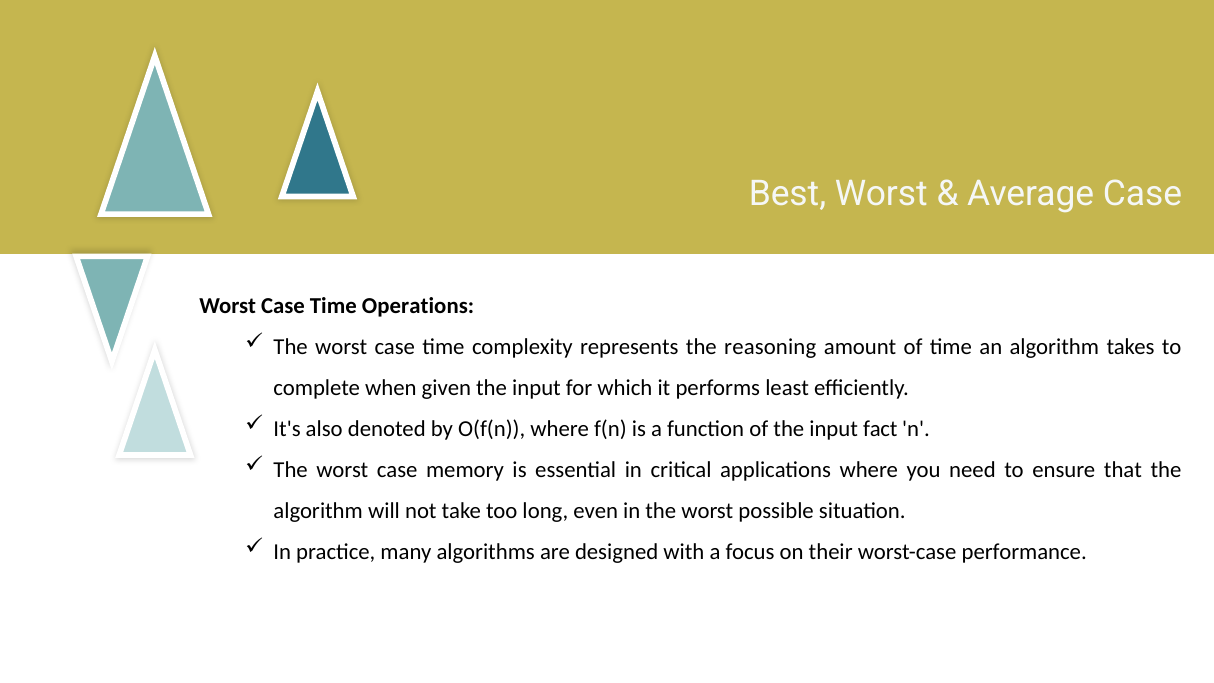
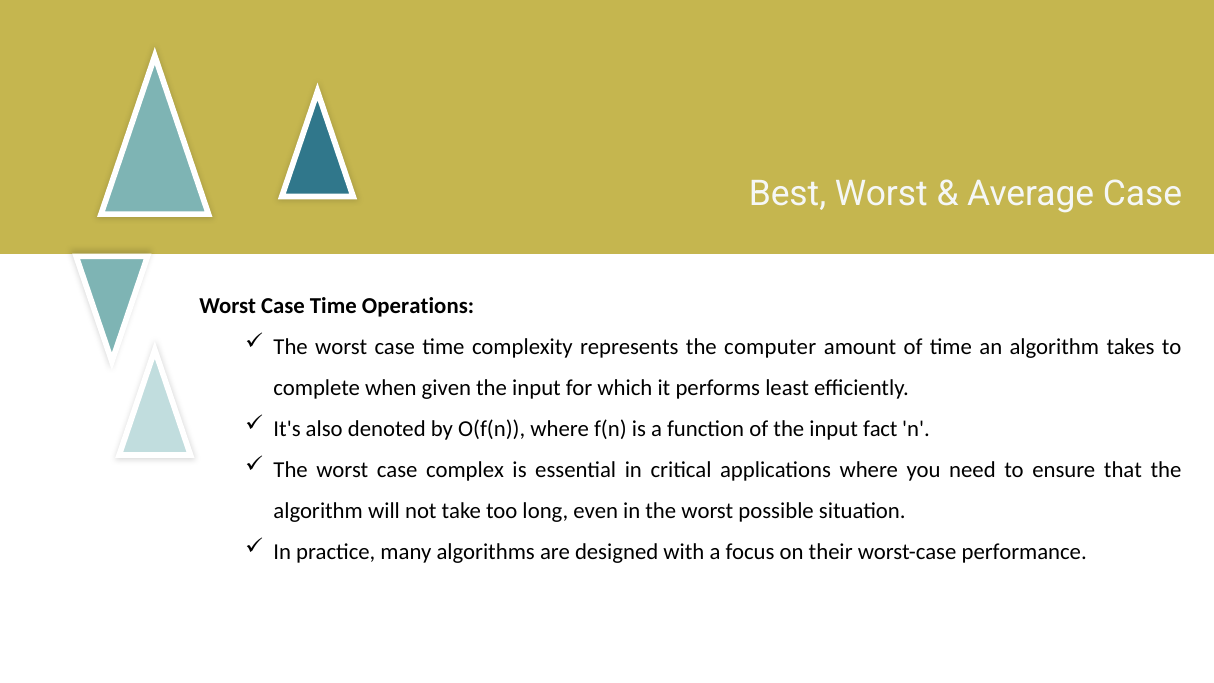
reasoning: reasoning -> computer (770, 347)
memory: memory -> complex (465, 470)
